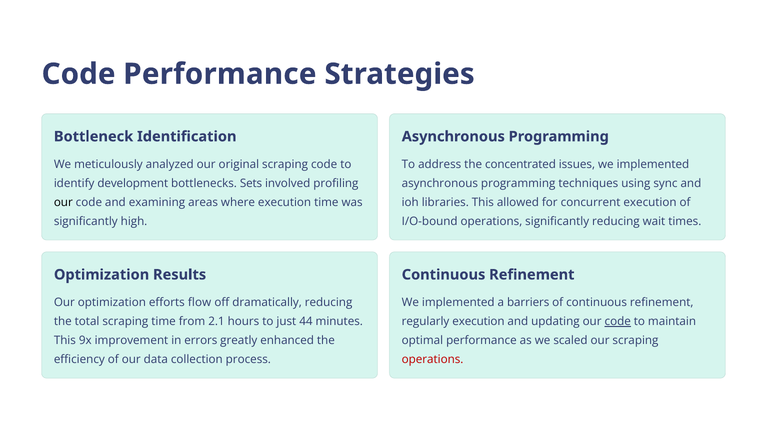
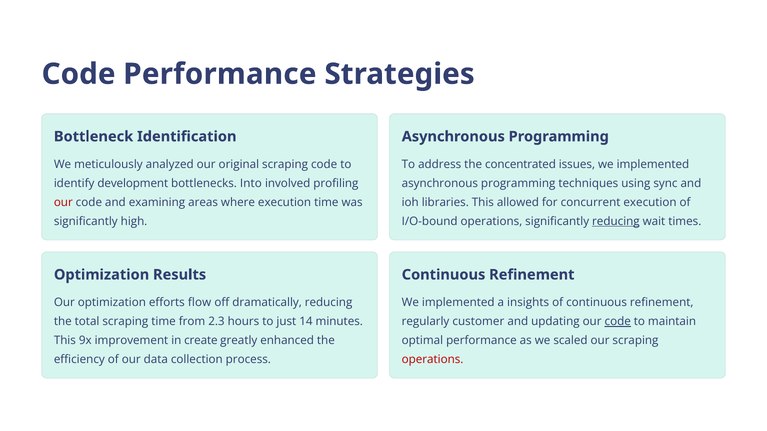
Sets: Sets -> Into (251, 184)
our colour: black -> red (63, 203)
reducing underline: none -> present (616, 222)
barriers: barriers -> insights (528, 303)
2.1: 2.1 -> 2.3 (216, 322)
44: 44 -> 14 (306, 322)
regularly execution: execution -> customer (478, 322)
errors: errors -> create (201, 341)
